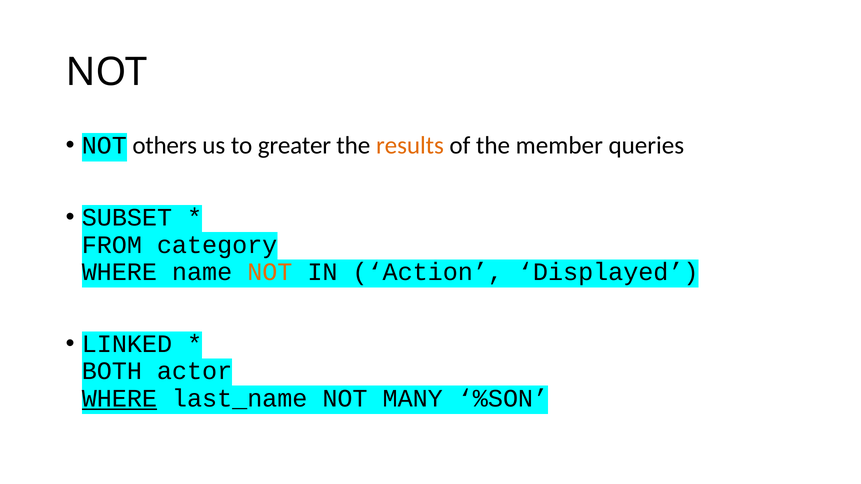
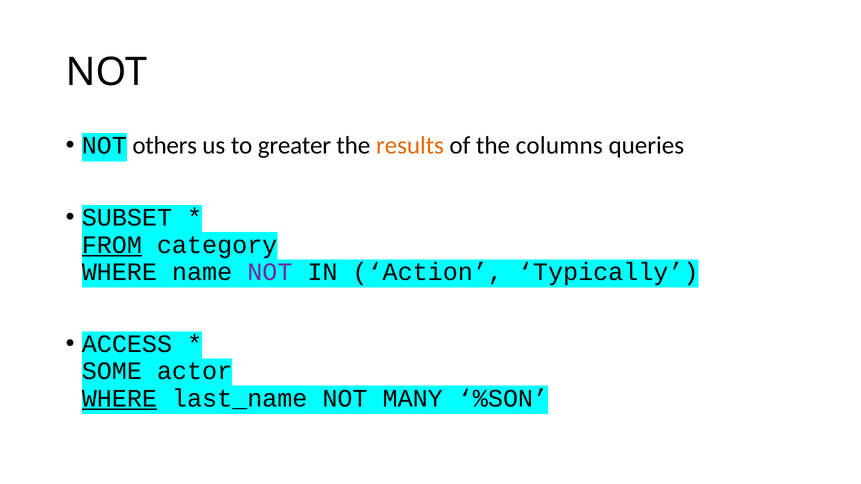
member: member -> columns (559, 146)
FROM underline: none -> present (112, 245)
NOT colour: orange -> purple (270, 272)
Displayed: Displayed -> Typically (608, 272)
LINKED: LINKED -> ACCESS (127, 344)
BOTH: BOTH -> SOME (112, 371)
